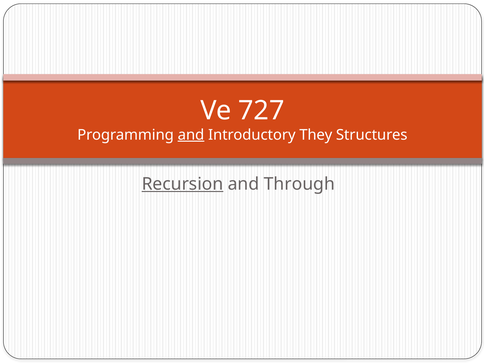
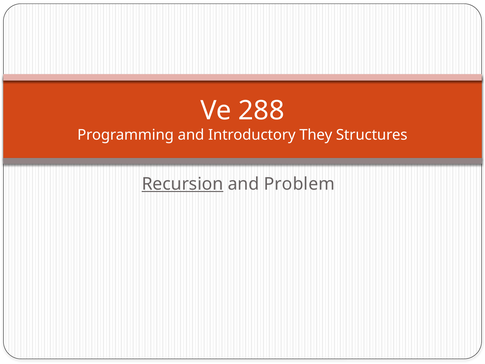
727: 727 -> 288 (261, 111)
and underline: present -> none (191, 135)
Through: Through -> Problem (299, 184)
